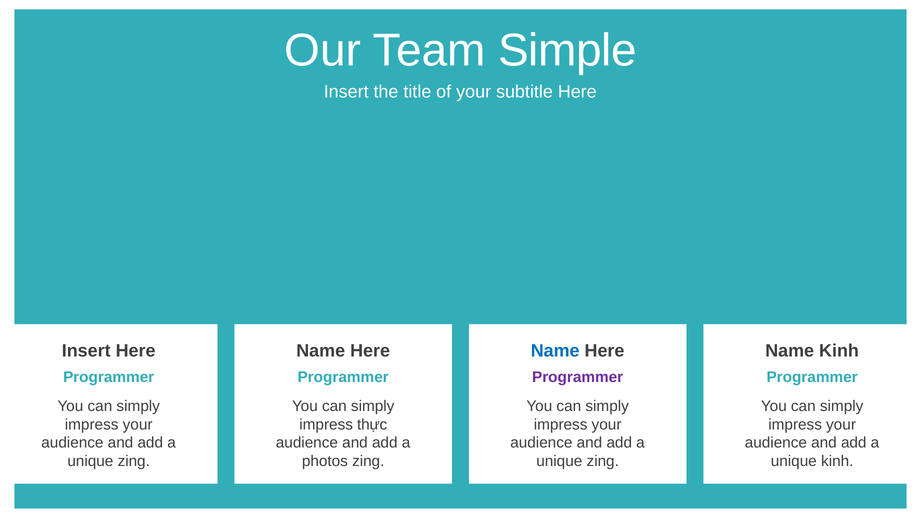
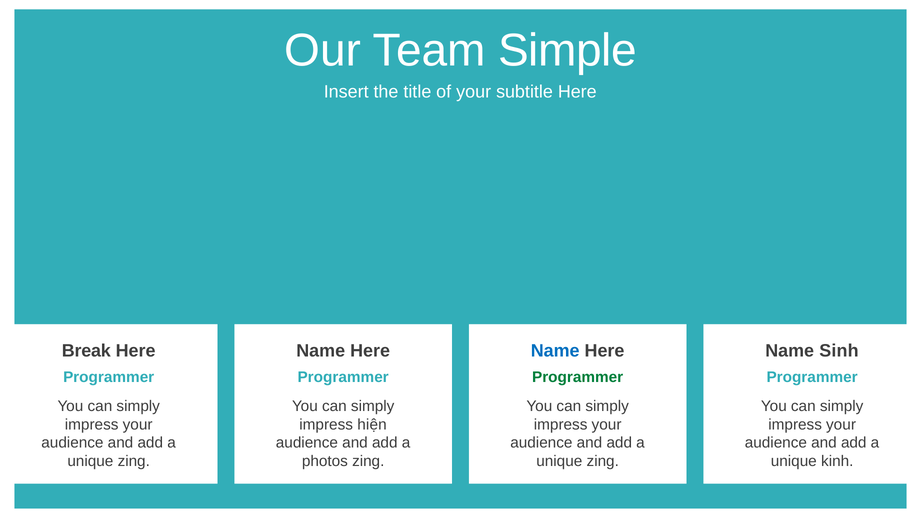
Insert: Insert -> Break (86, 351)
Name Kinh: Kinh -> Sinh (839, 351)
Programmer colour: purple -> green (578, 377)
thực: thực -> hiện (372, 425)
